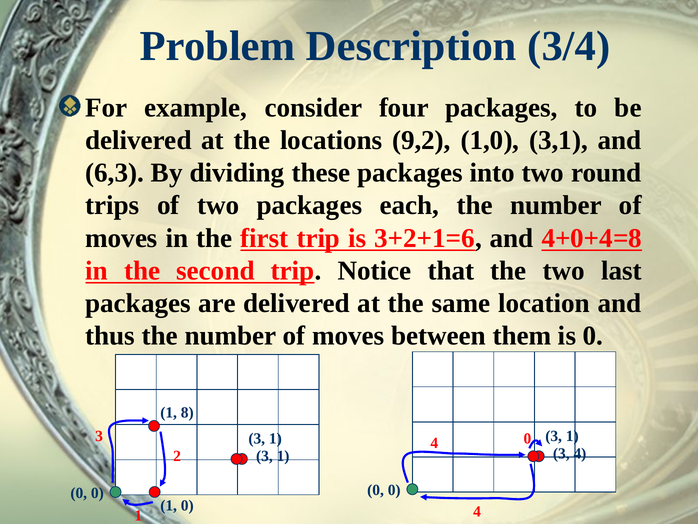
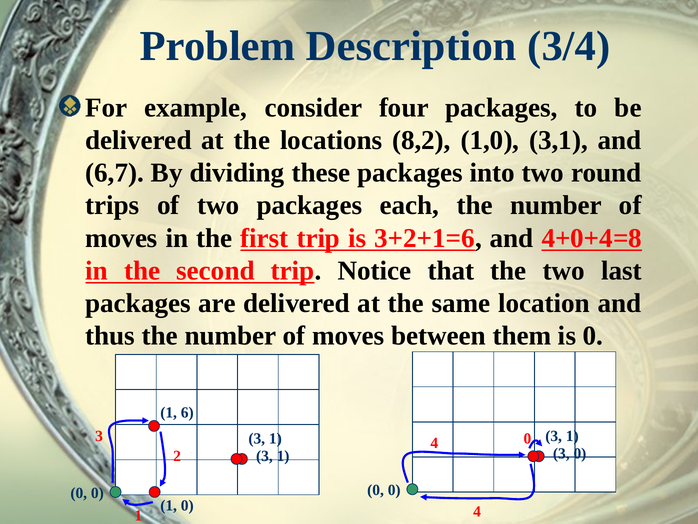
9,2: 9,2 -> 8,2 (421, 140)
6,3: 6,3 -> 6,7 (115, 173)
8: 8 -> 6 (187, 412)
3 4: 4 -> 0 (580, 453)
